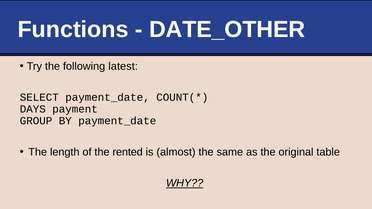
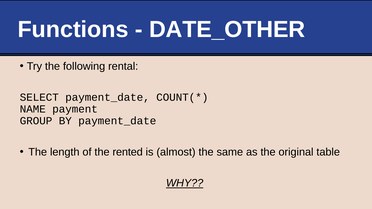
latest: latest -> rental (123, 66)
DAYS: DAYS -> NAME (33, 109)
